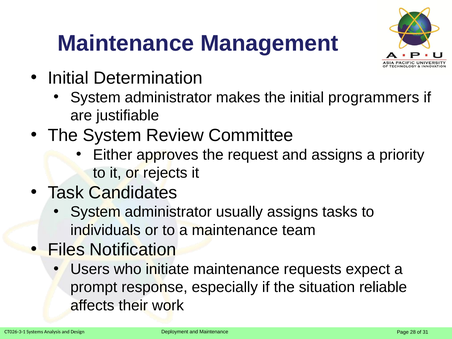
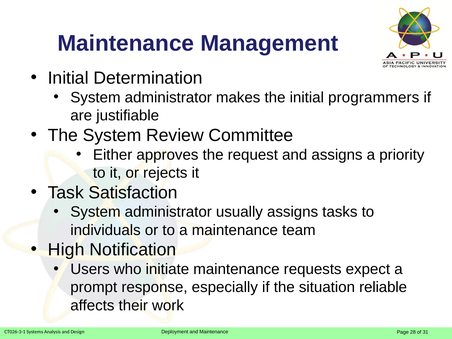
Candidates: Candidates -> Satisfaction (133, 193)
Files: Files -> High (66, 250)
